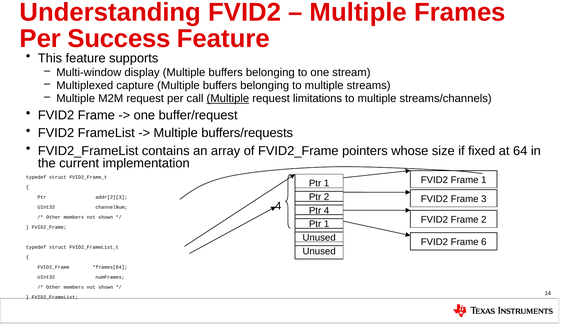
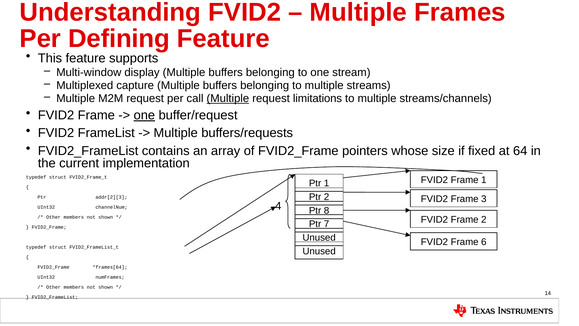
Success: Success -> Defining (119, 39)
one underline: none -> present (144, 115)
Ptr 4: 4 -> 8 (327, 210)
1: 1 -> 7 (327, 224)
